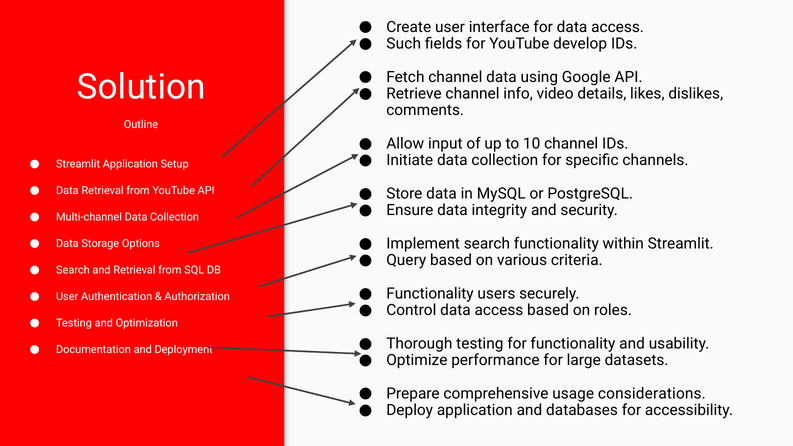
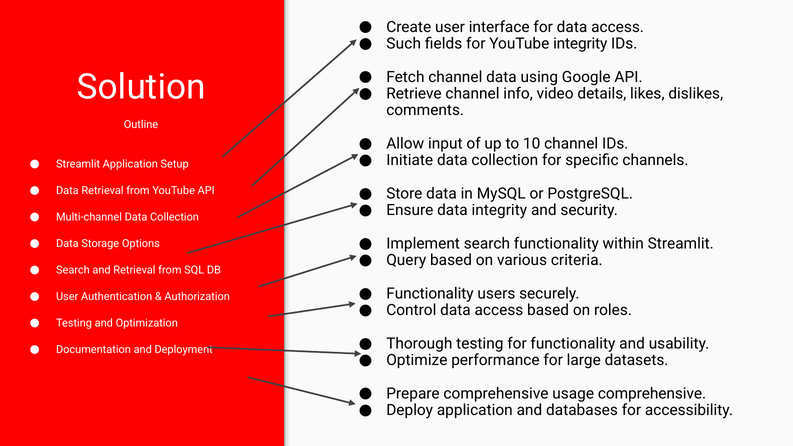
YouTube develop: develop -> integrity (580, 44)
usage considerations: considerations -> comprehensive (652, 394)
